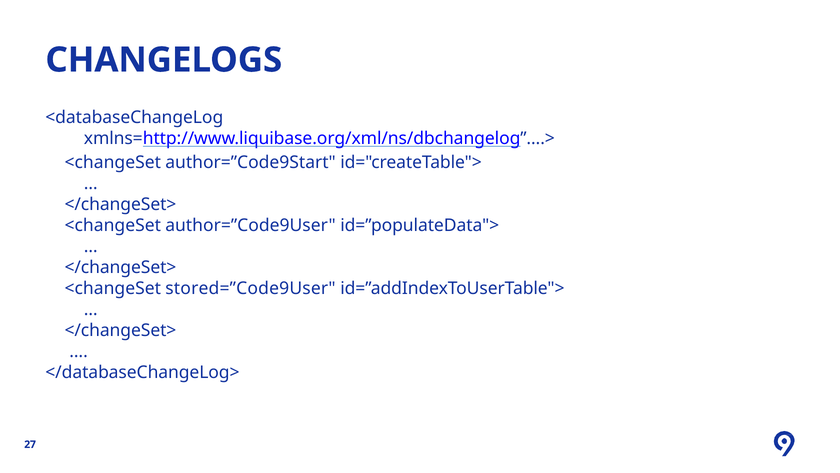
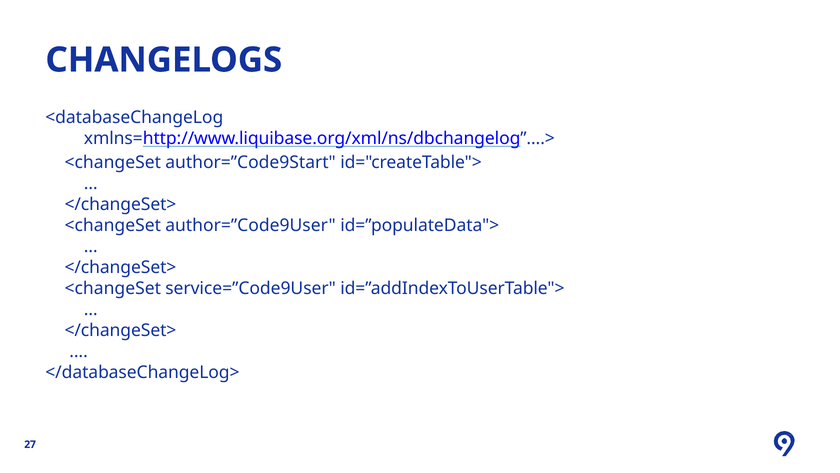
stored=”Code9User: stored=”Code9User -> service=”Code9User (251, 288)
